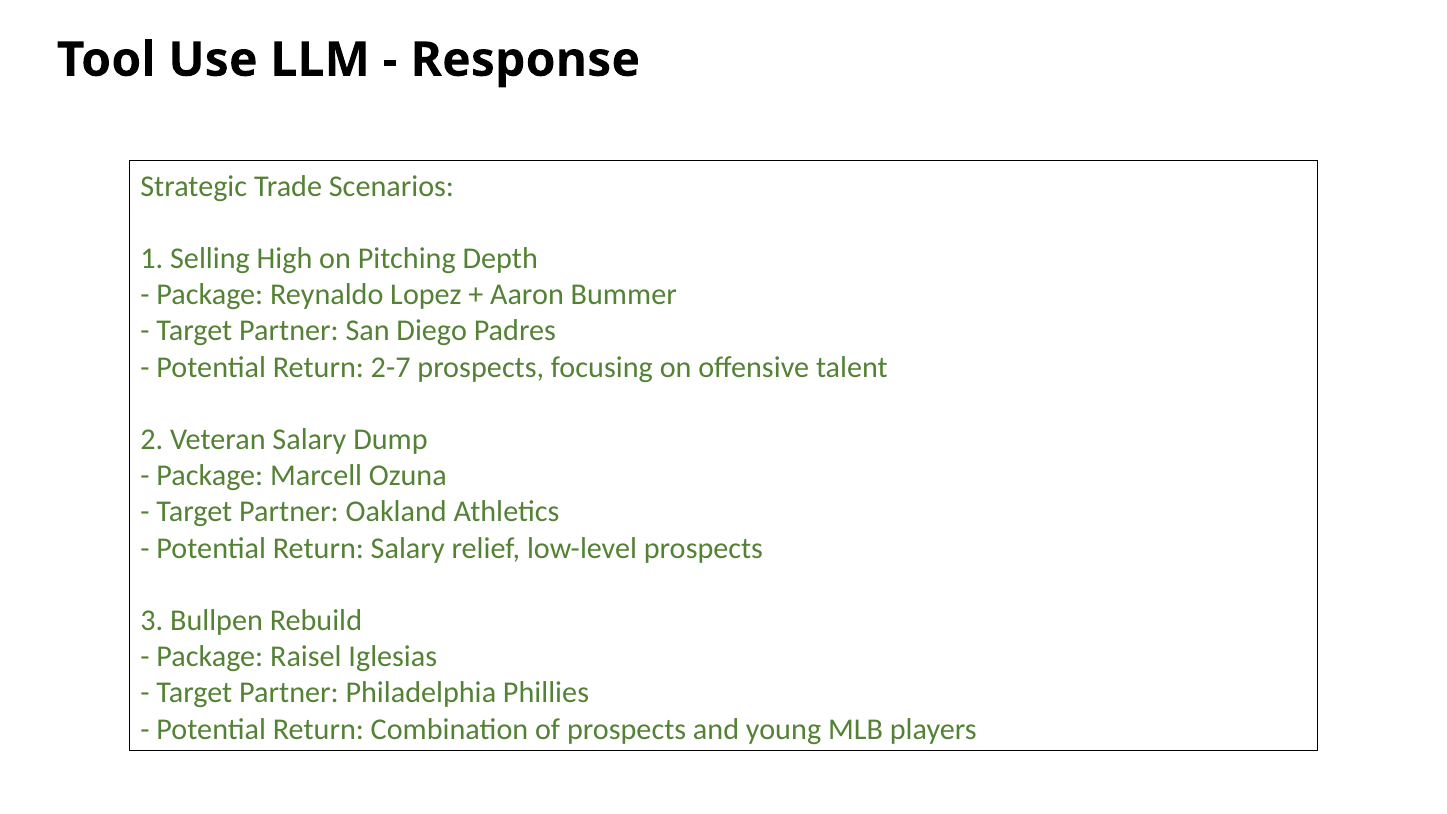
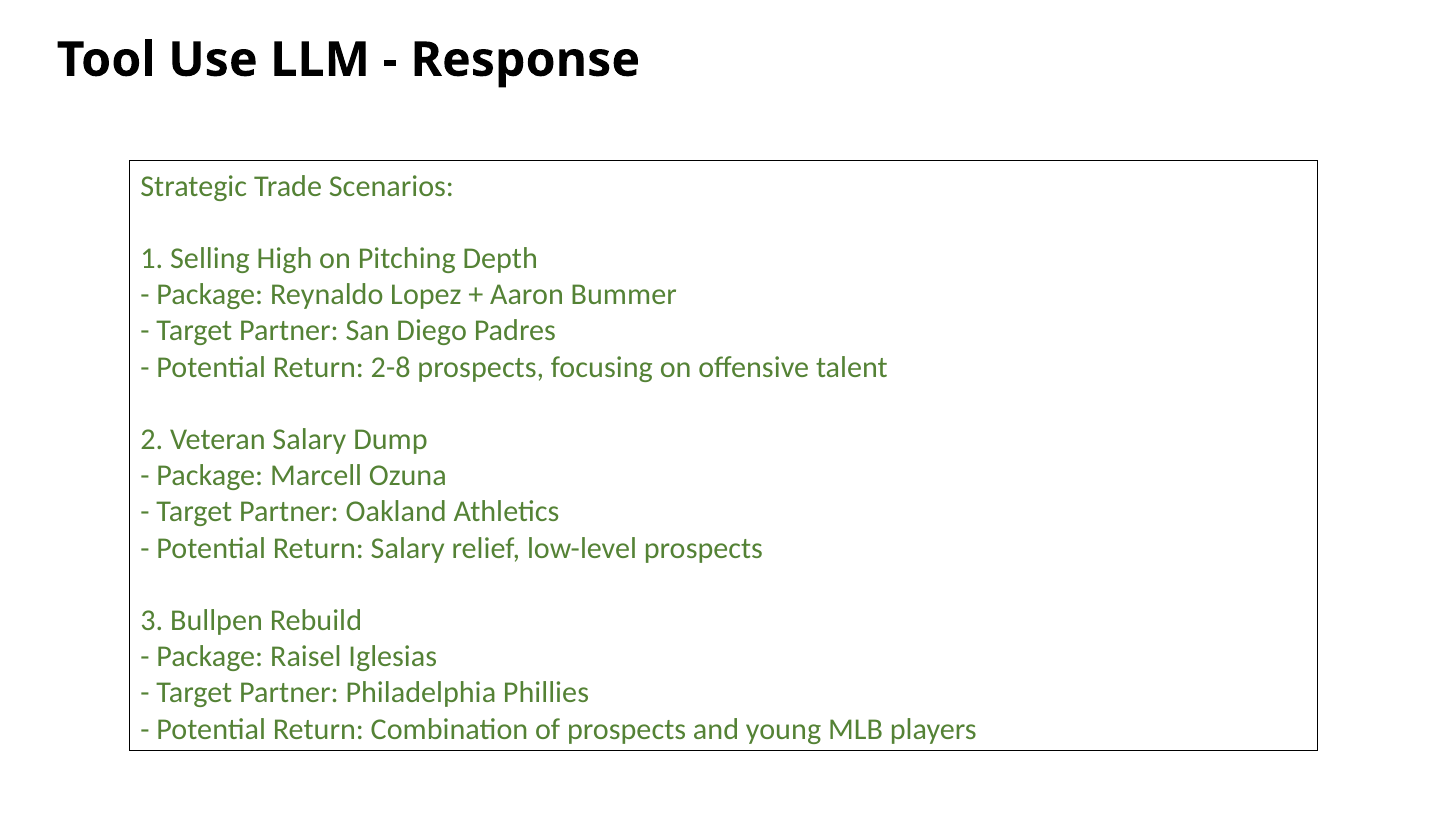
2-7: 2-7 -> 2-8 (391, 367)
